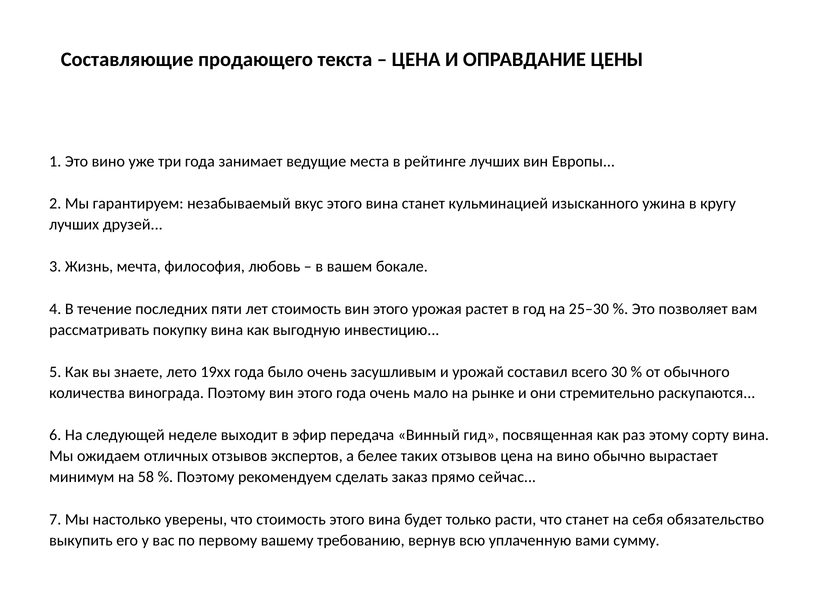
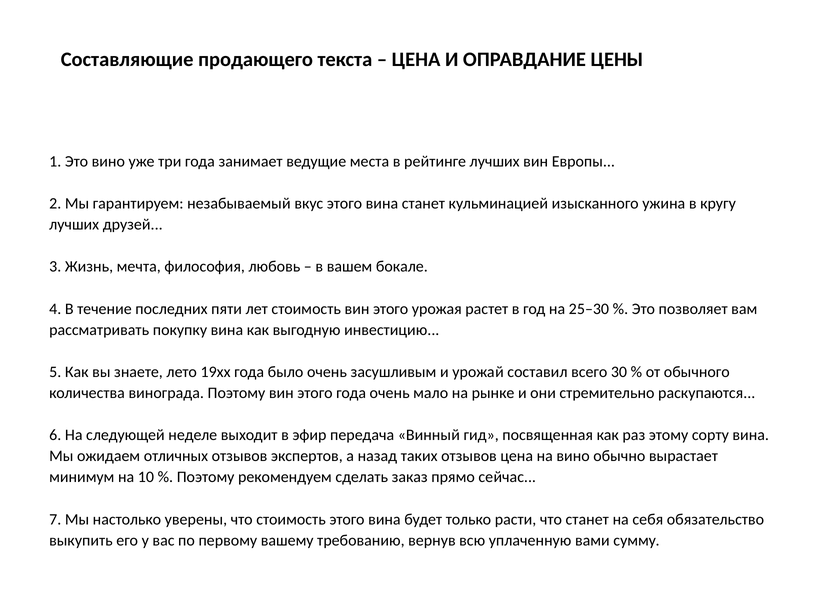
белее: белее -> назад (377, 456)
58: 58 -> 10 (146, 477)
